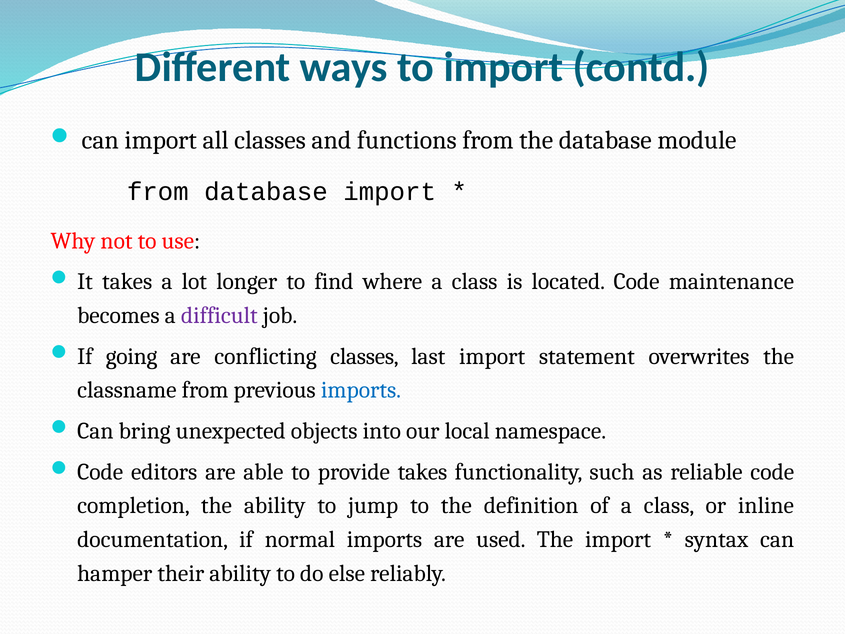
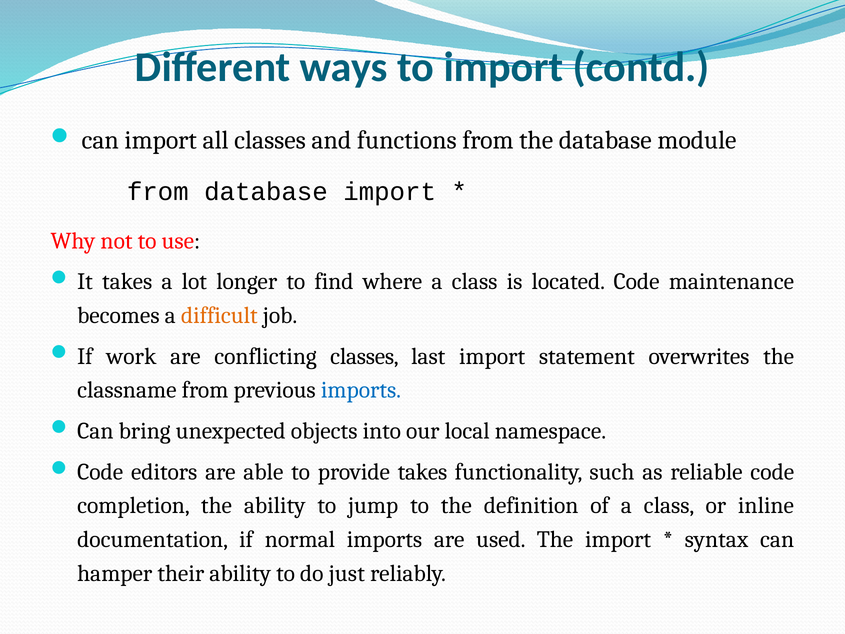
difficult colour: purple -> orange (219, 315)
going: going -> work (131, 356)
else: else -> just (347, 573)
